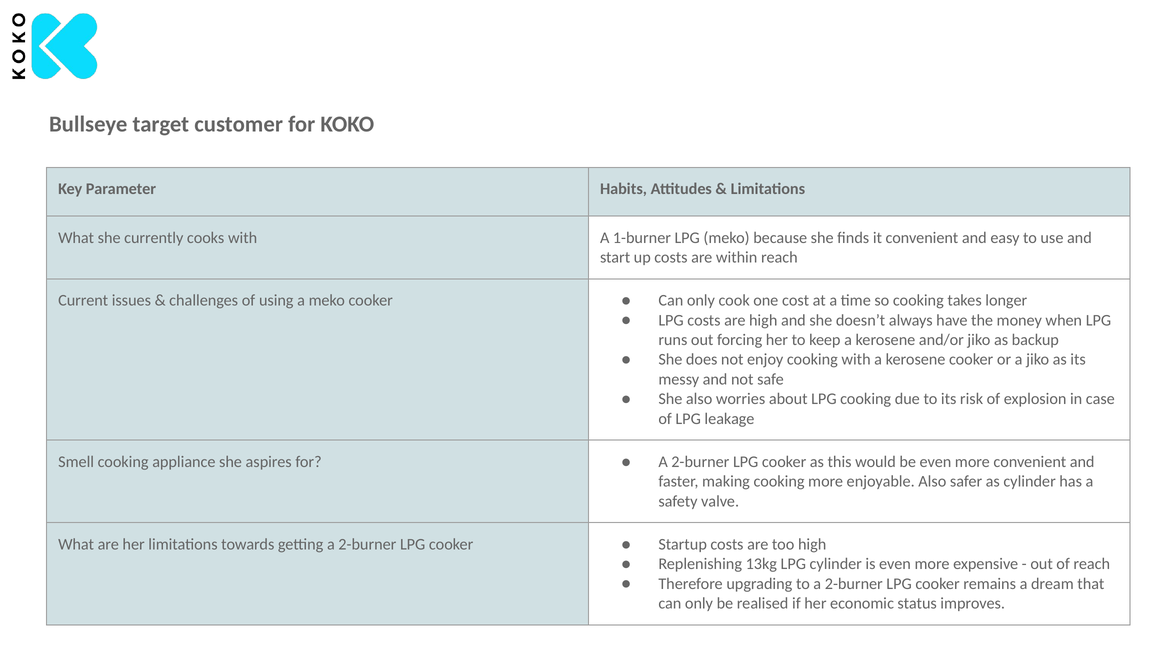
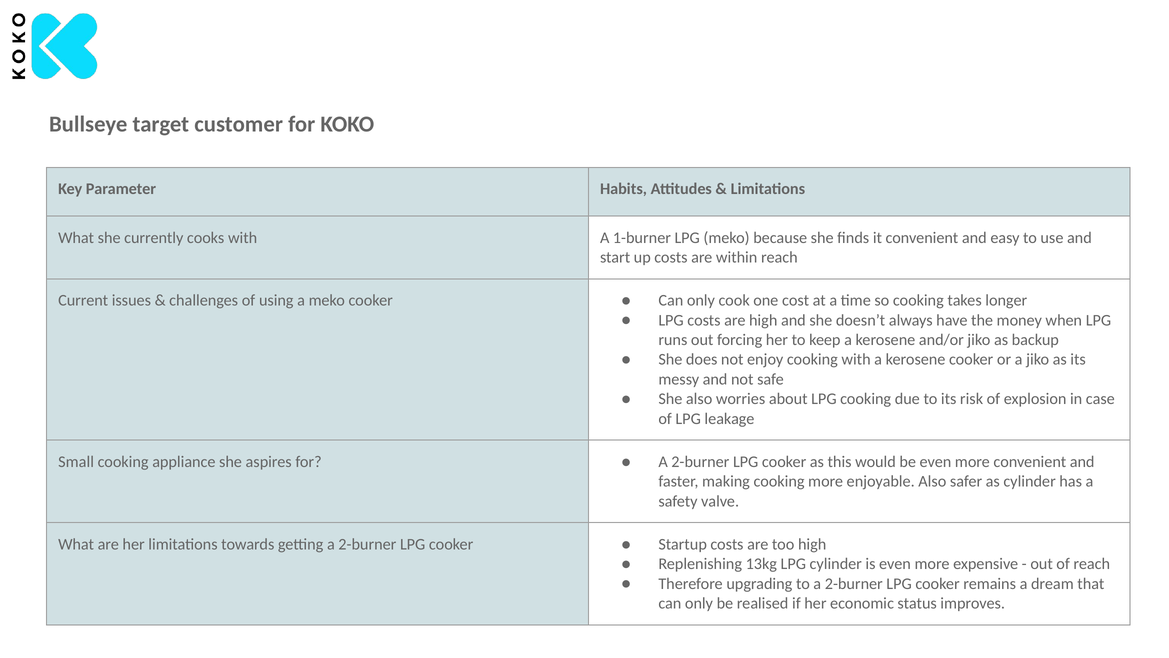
Smell: Smell -> Small (76, 462)
